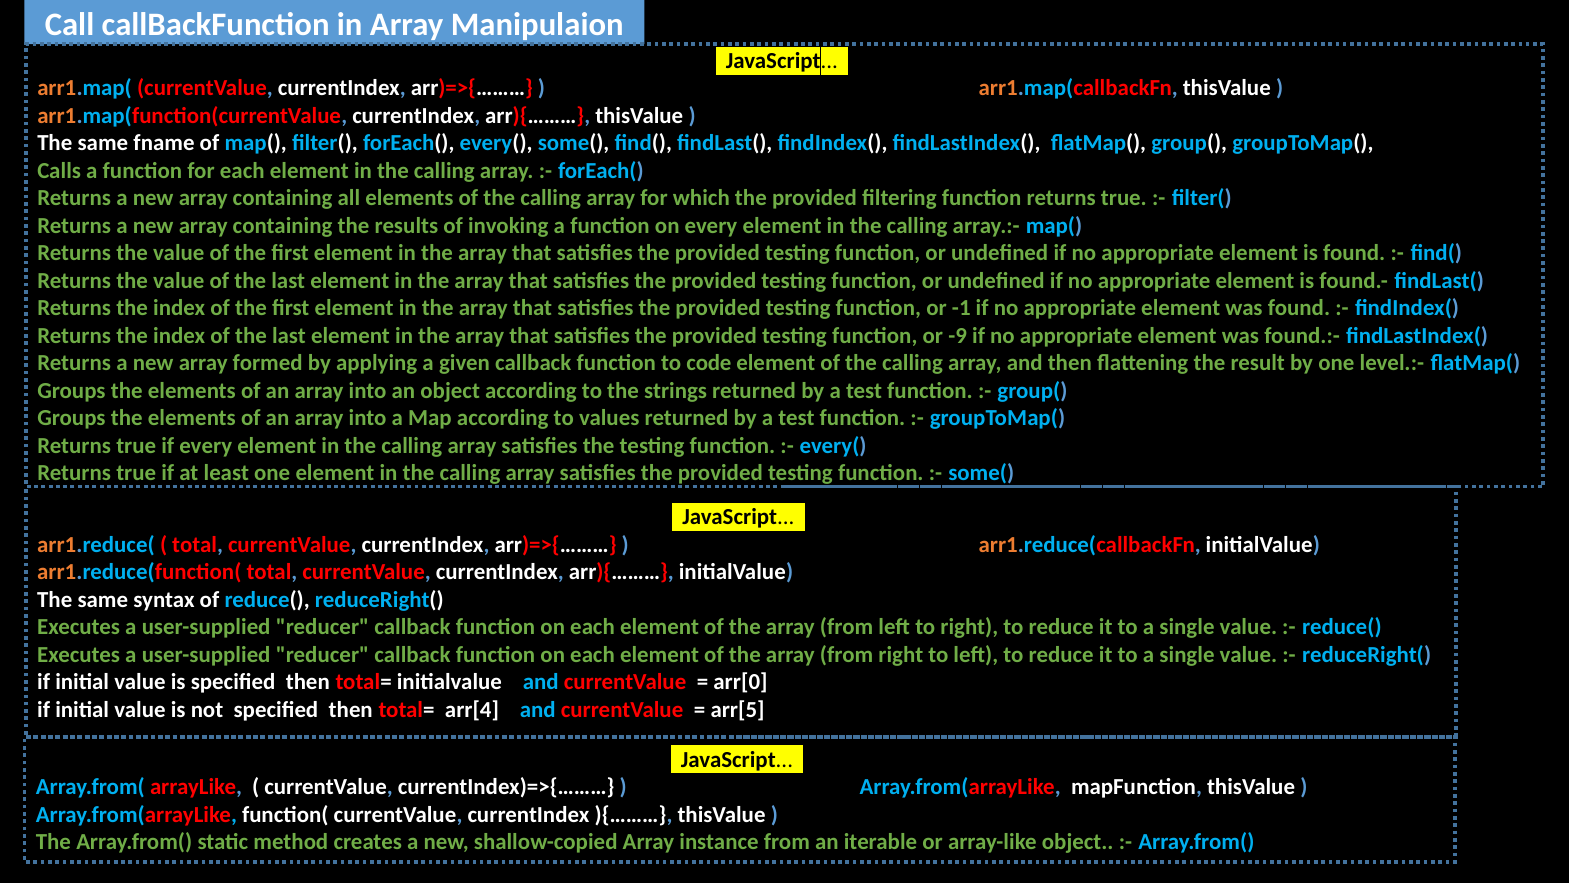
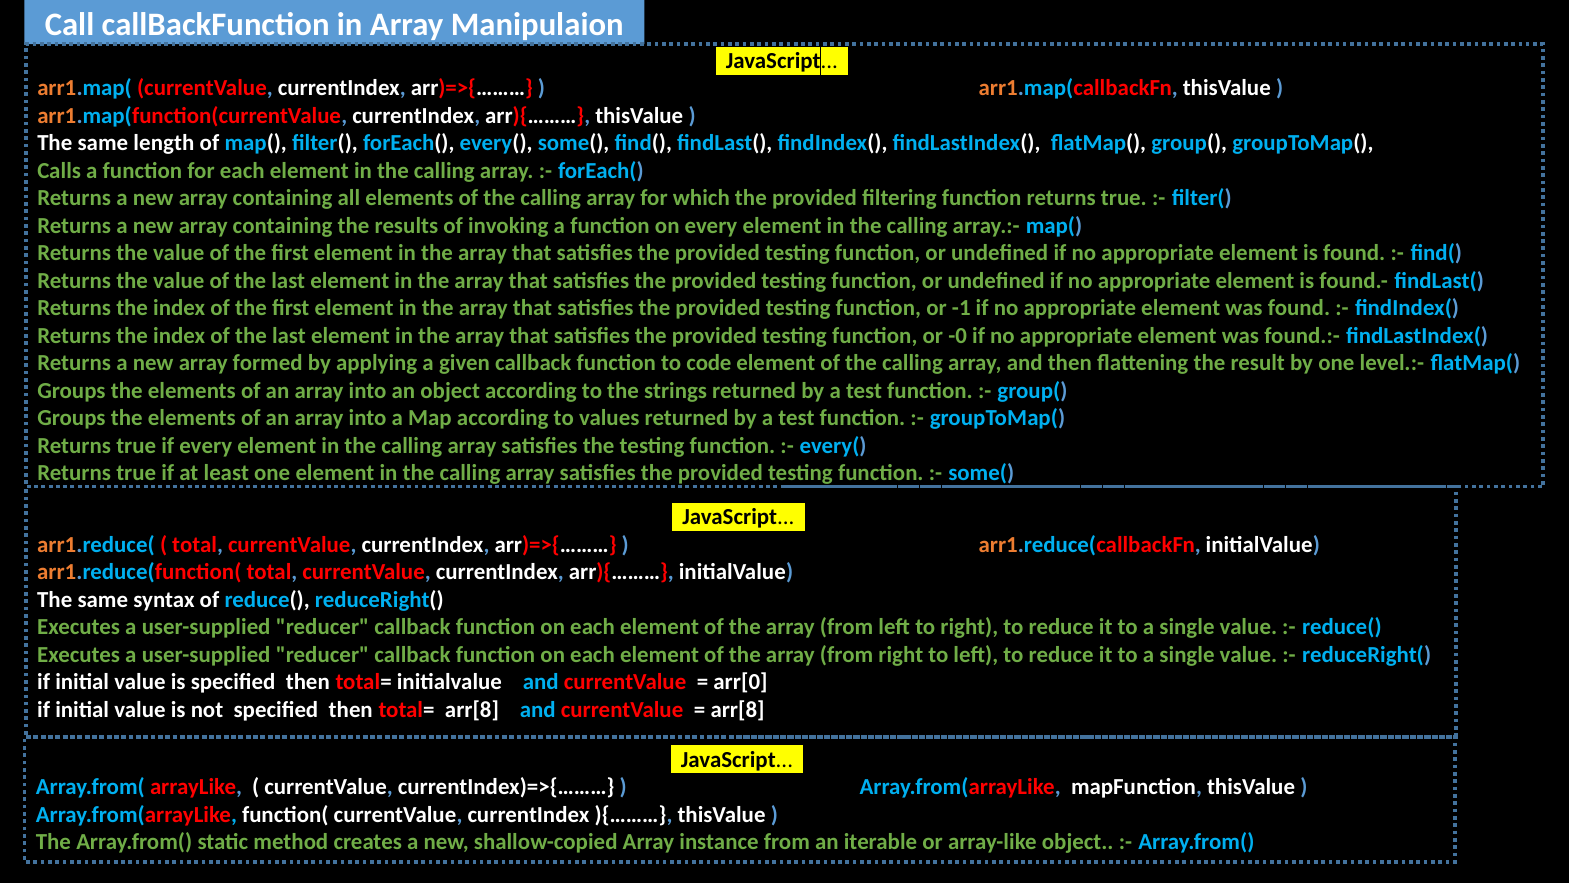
fname: fname -> length (164, 143)
-9: -9 -> -0 (958, 336)
total= arr[4: arr[4 -> arr[8 (472, 709)
arr[5: arr[5 -> arr[8 (738, 709)
